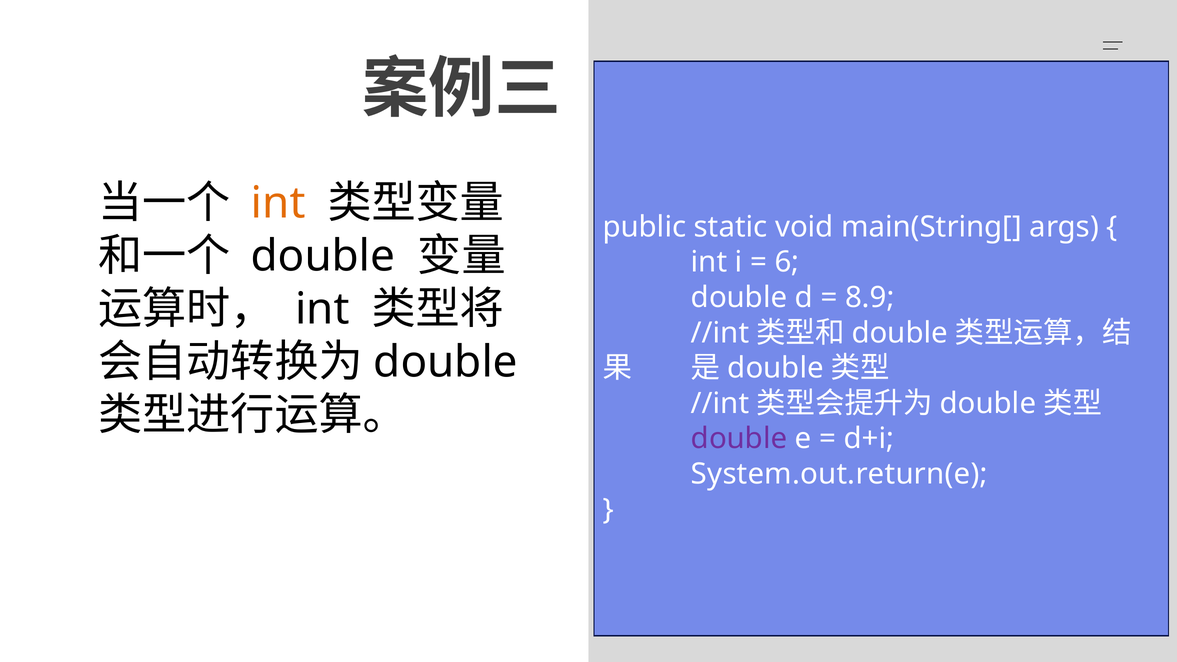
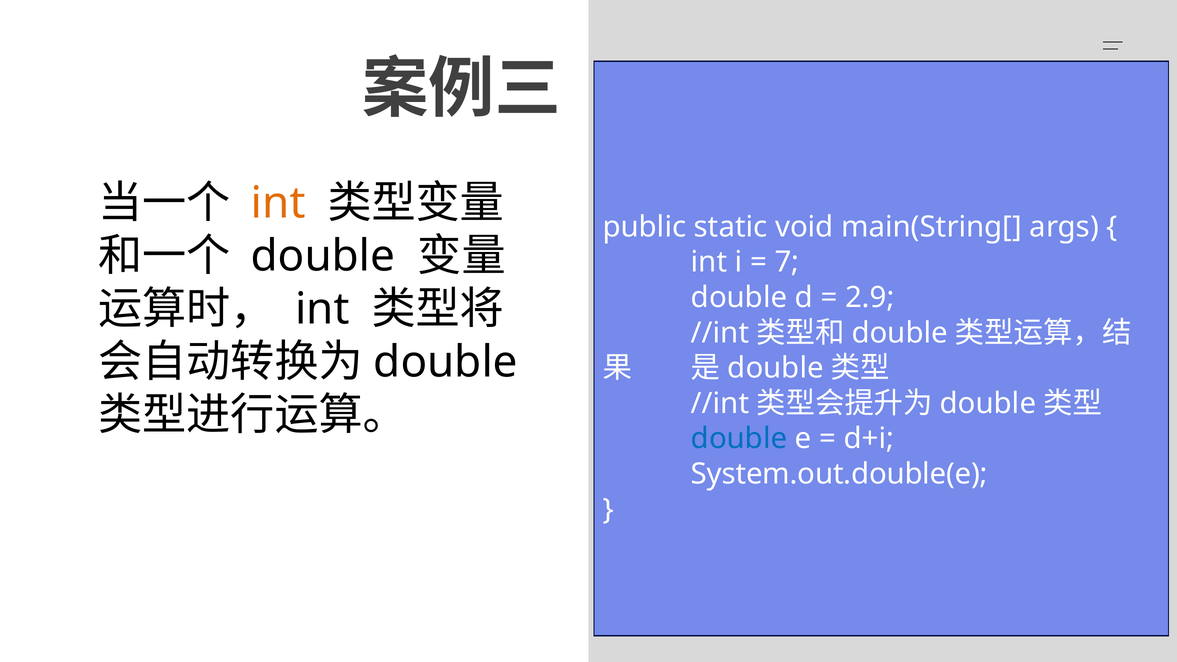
6: 6 -> 7 (787, 262)
8.9: 8.9 -> 2.9 (870, 298)
double colour: purple -> blue (739, 439)
System.out.return(e: System.out.return(e -> System.out.double(e (839, 474)
